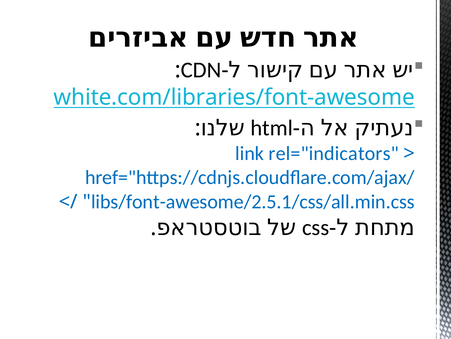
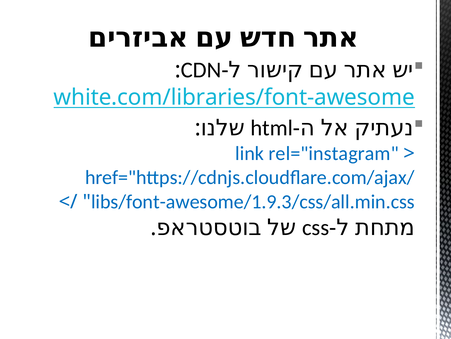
rel="indicators: rel="indicators -> rel="instagram (334, 153)
libs/font-awesome/2.5.1/css/all.min.css: libs/font-awesome/2.5.1/css/all.min.css -> libs/font-awesome/1.9.3/css/all.min.css (253, 201)
